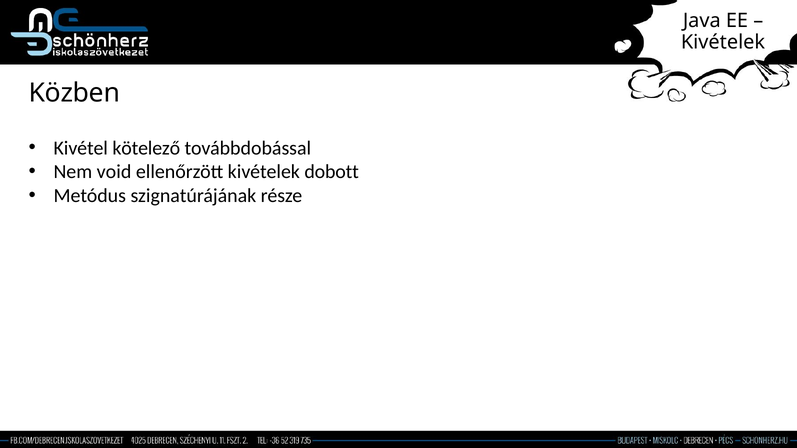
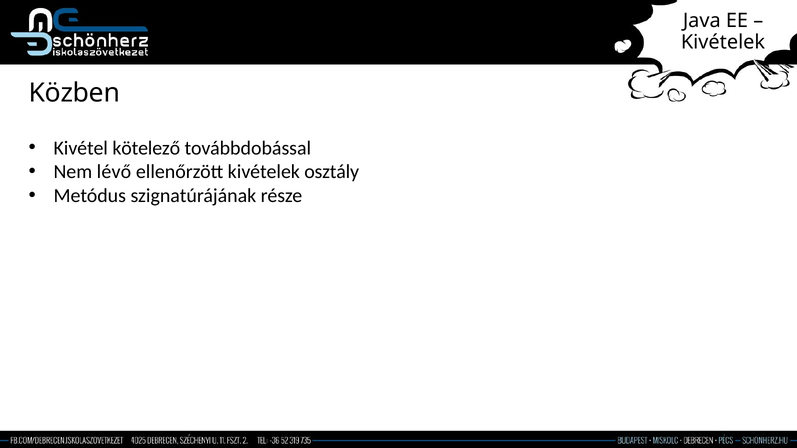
void: void -> lévő (114, 172)
dobott: dobott -> osztály (332, 172)
